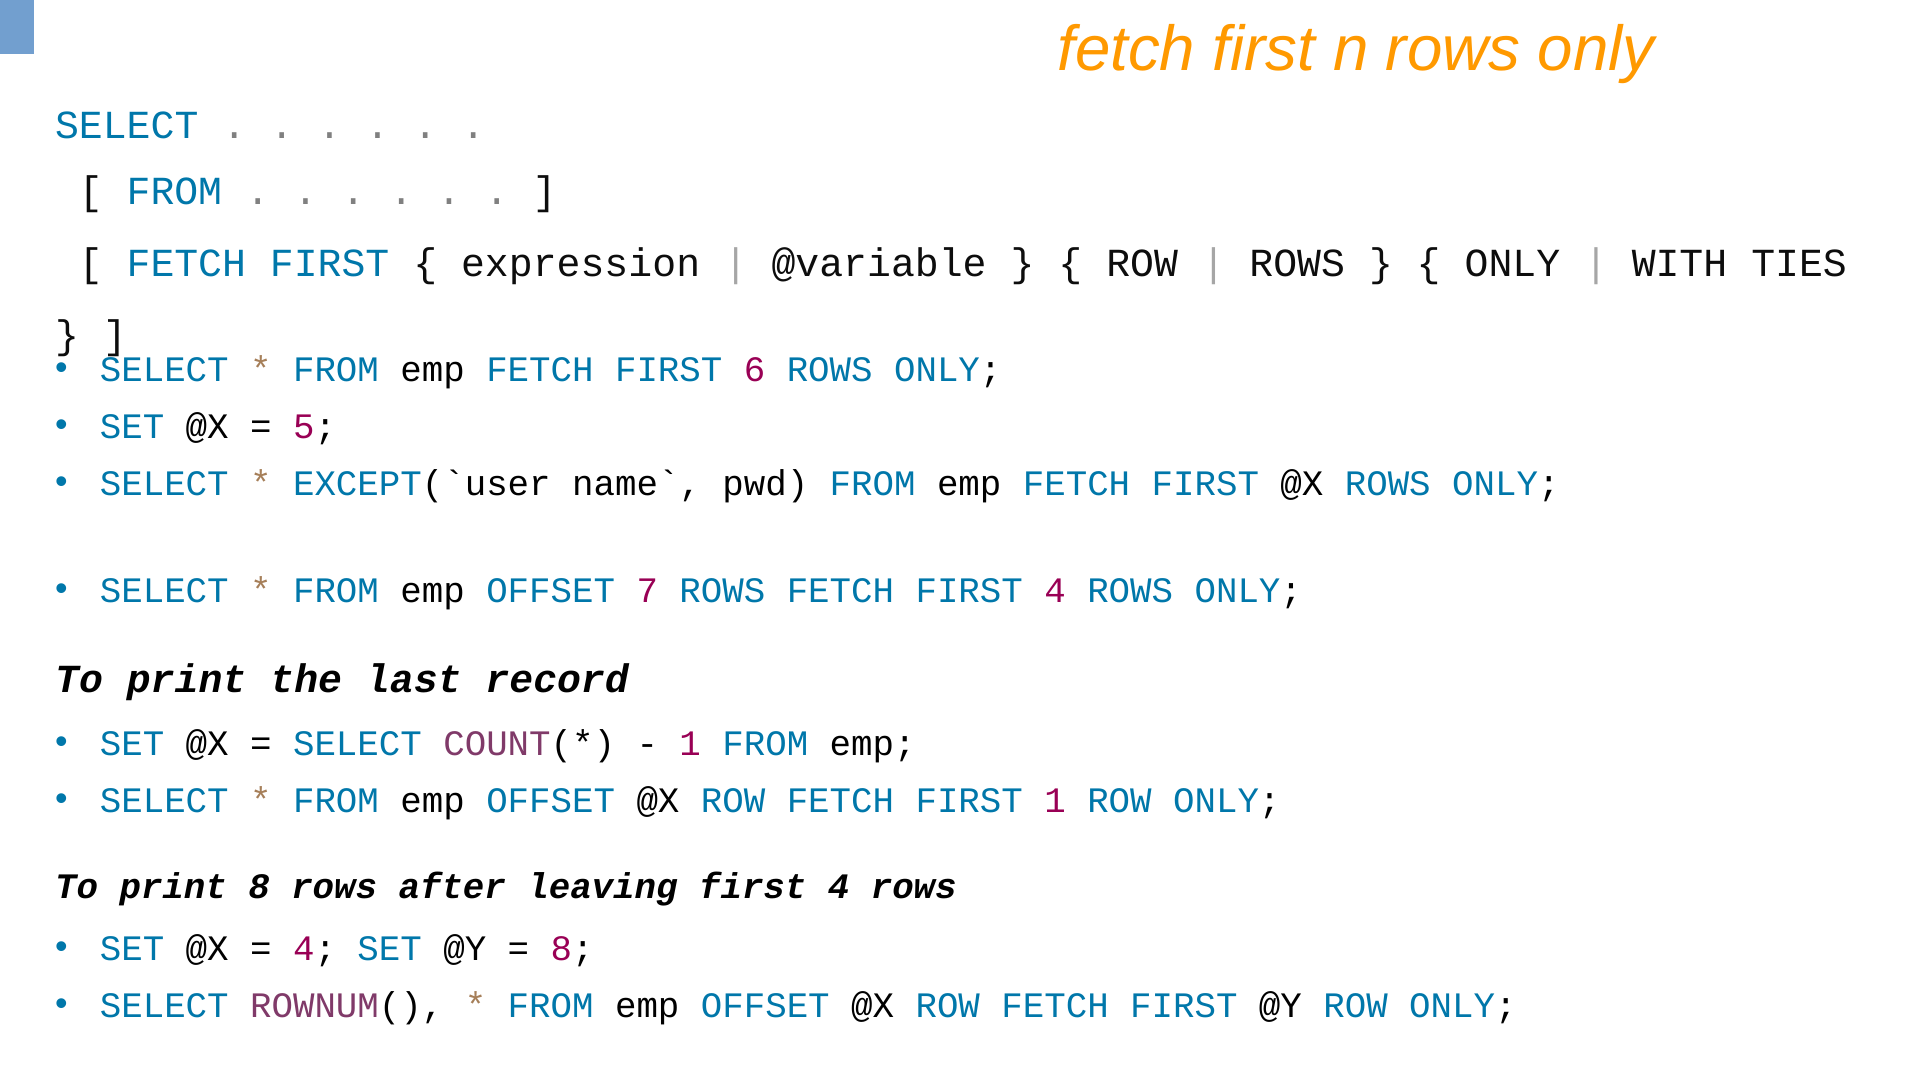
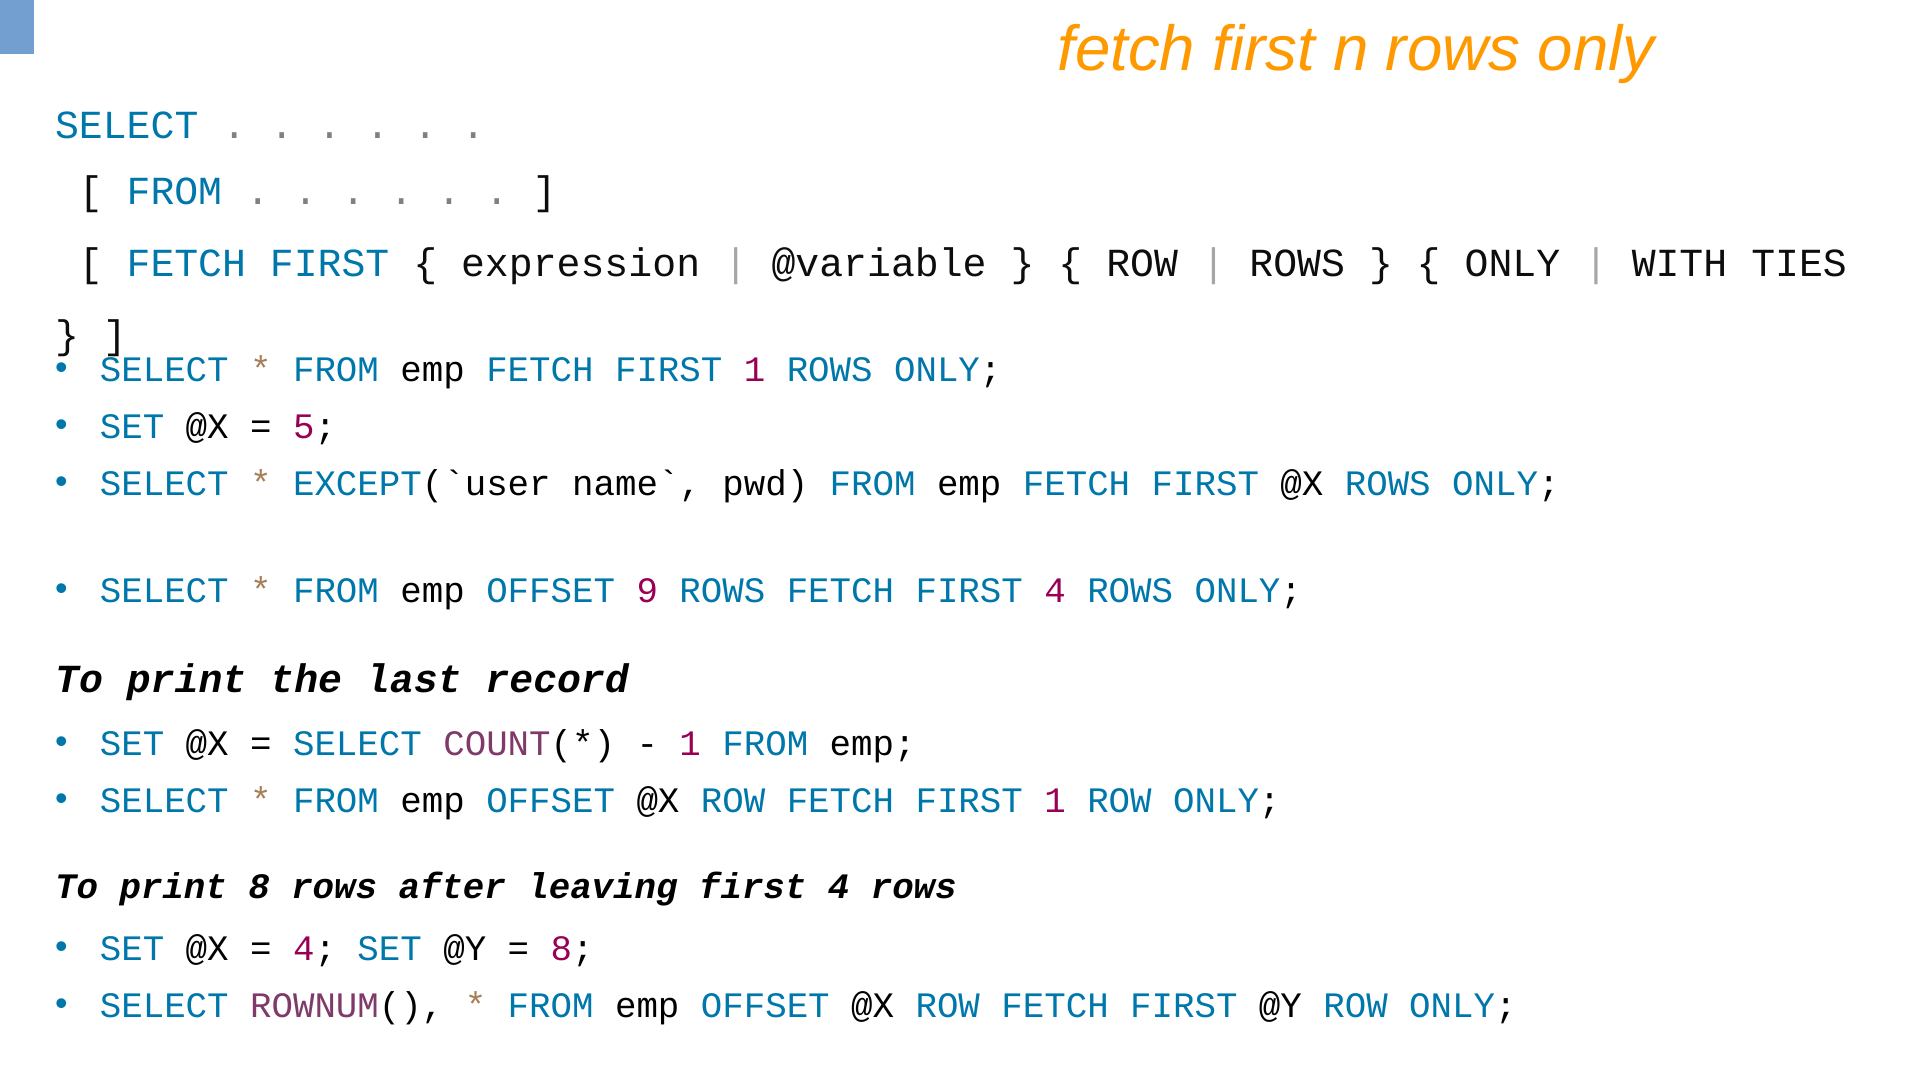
emp FETCH FIRST 6: 6 -> 1 (755, 369)
7: 7 -> 9 (647, 590)
